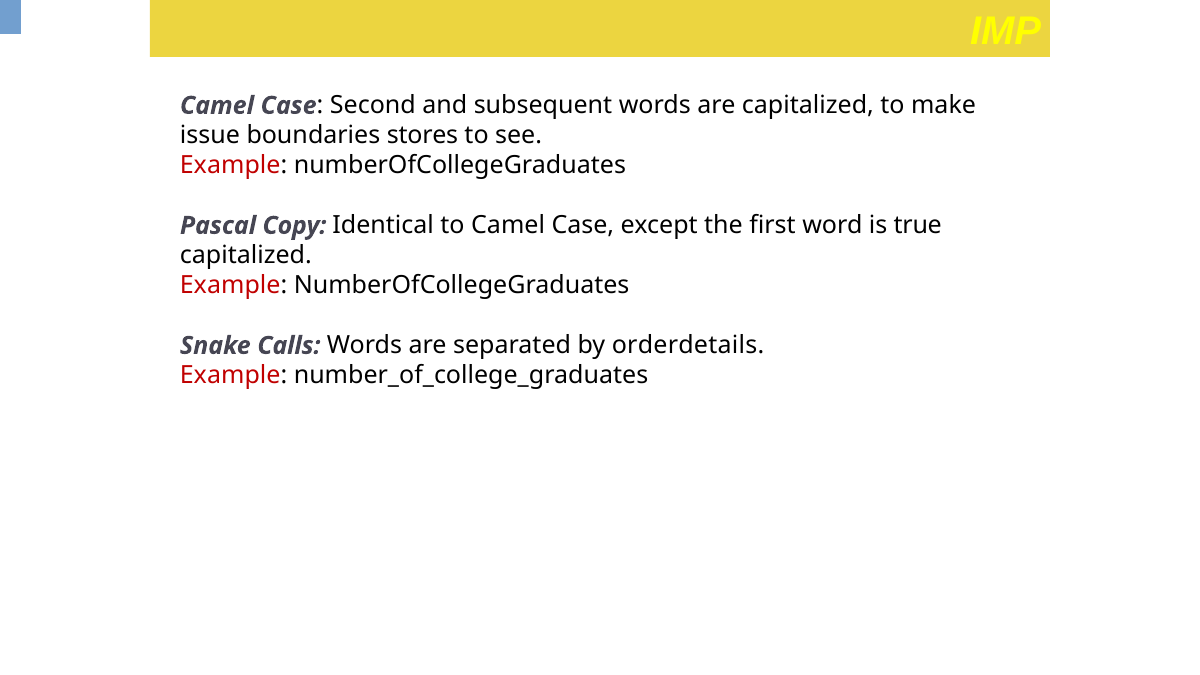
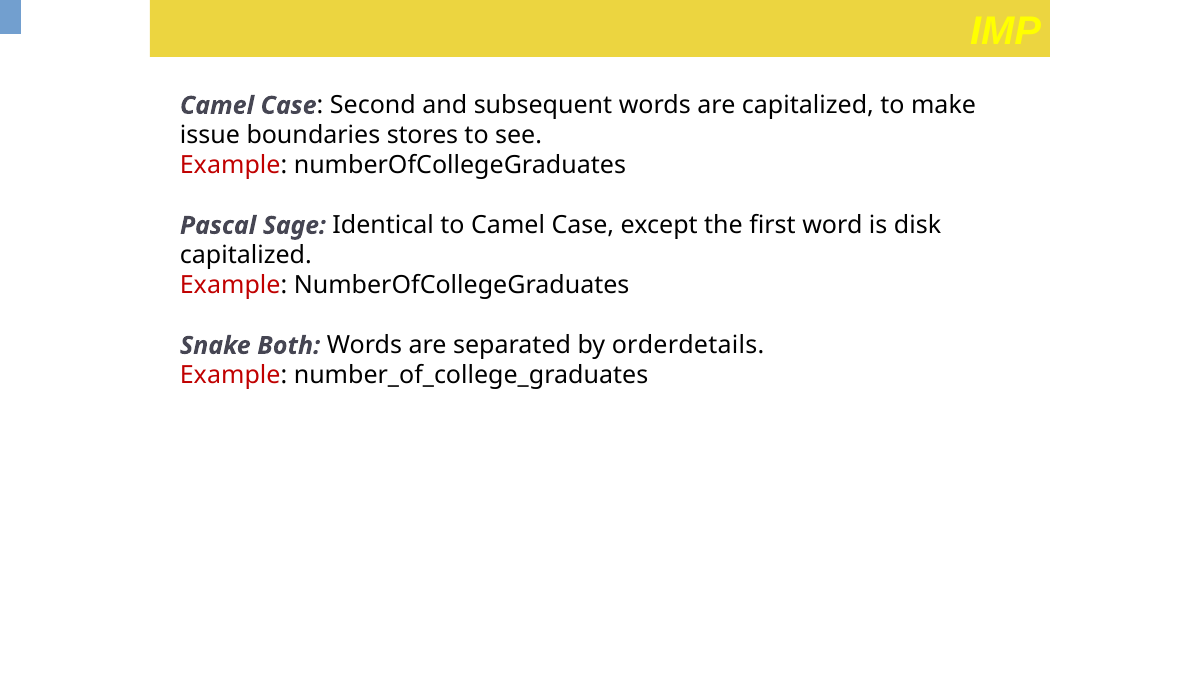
Copy: Copy -> Sage (294, 226)
true: true -> disk (918, 226)
Calls: Calls -> Both (289, 346)
